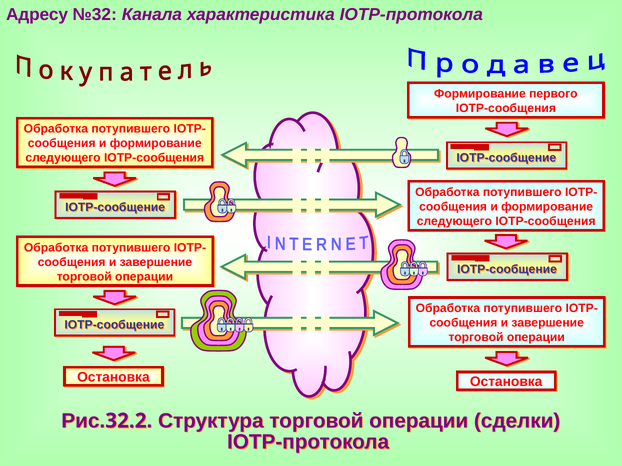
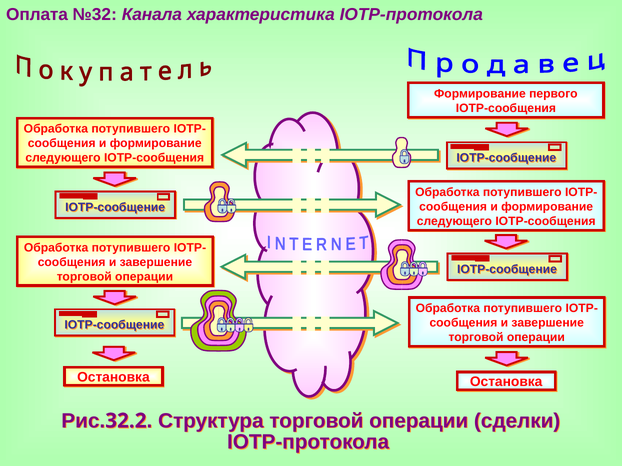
Адресу: Адресу -> Оплата (37, 15)
